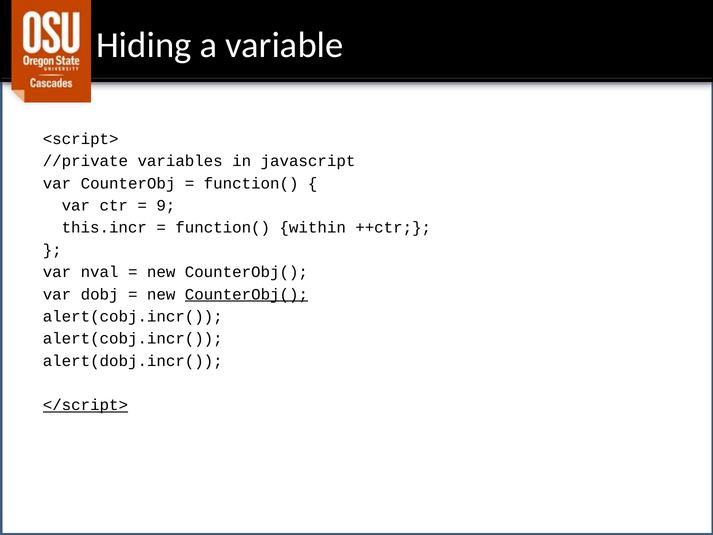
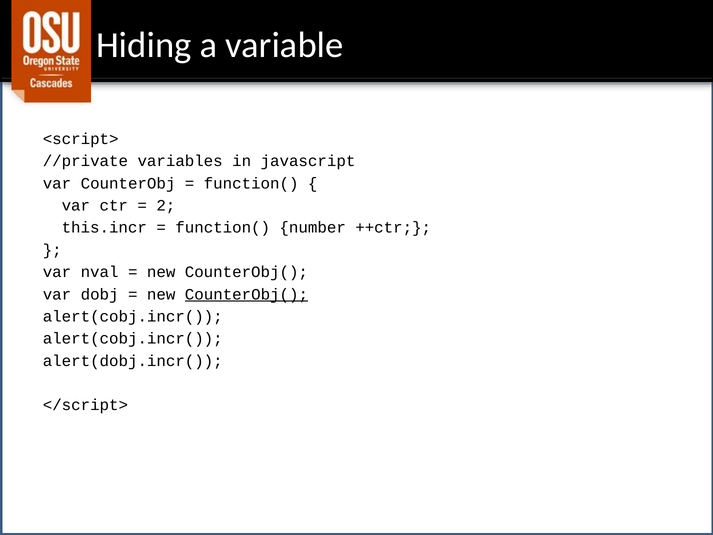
9: 9 -> 2 (166, 205)
within: within -> number (313, 228)
</script> underline: present -> none (85, 405)
